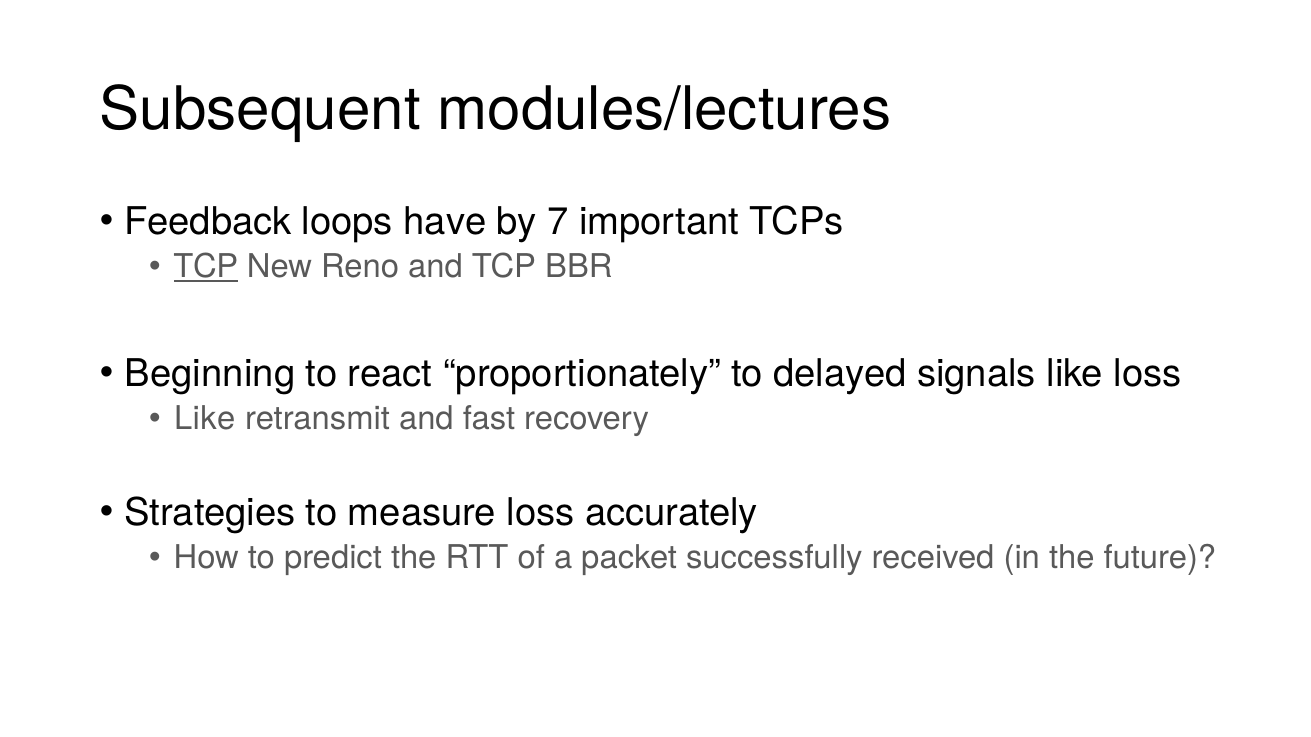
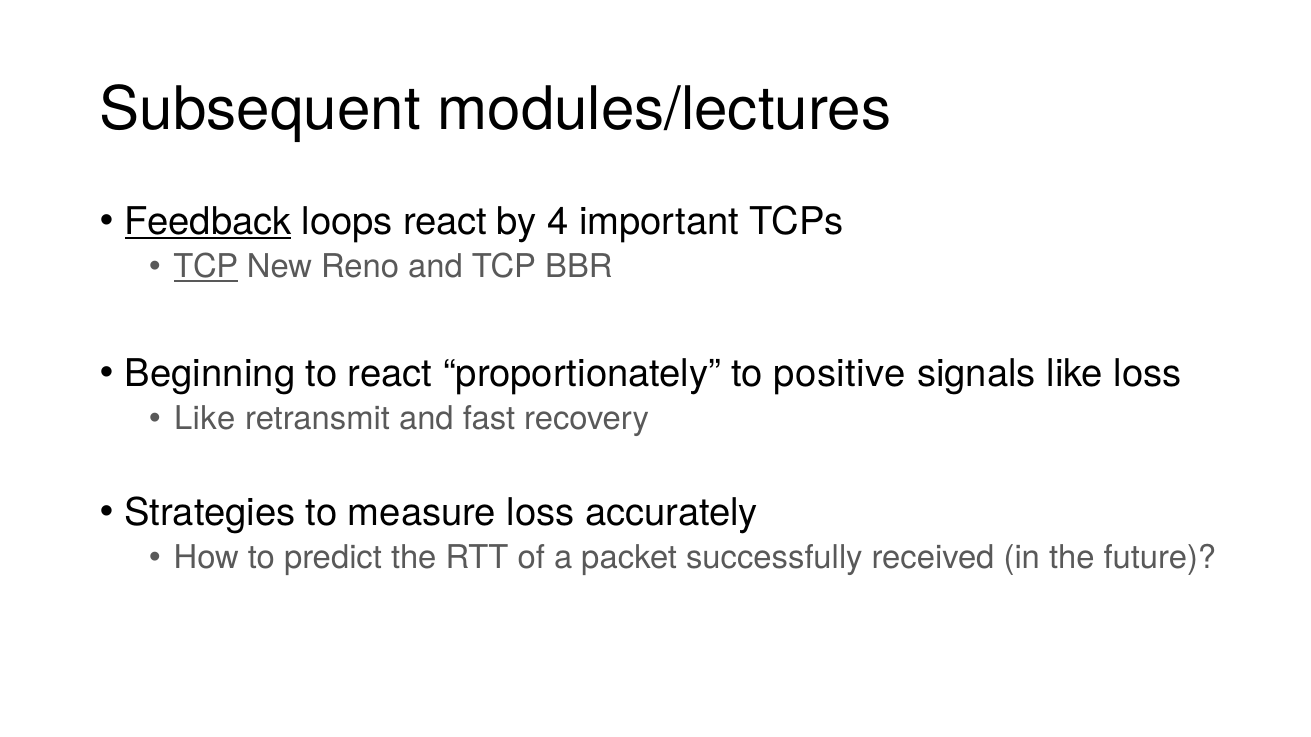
Feedback underline: none -> present (208, 222)
loops have: have -> react (445, 222)
7: 7 -> 4 (558, 222)
delayed: delayed -> positive (840, 374)
